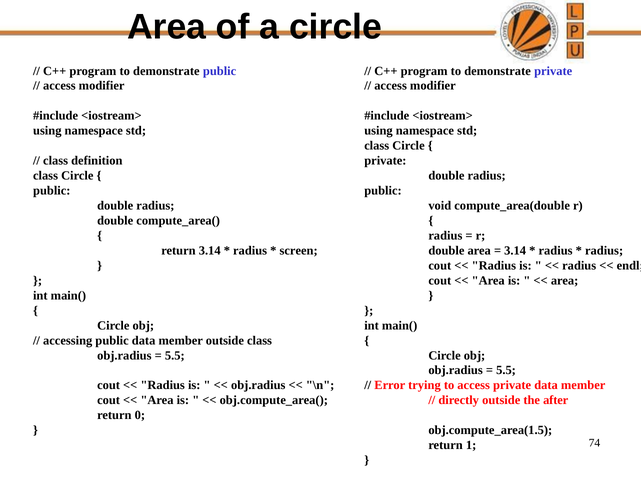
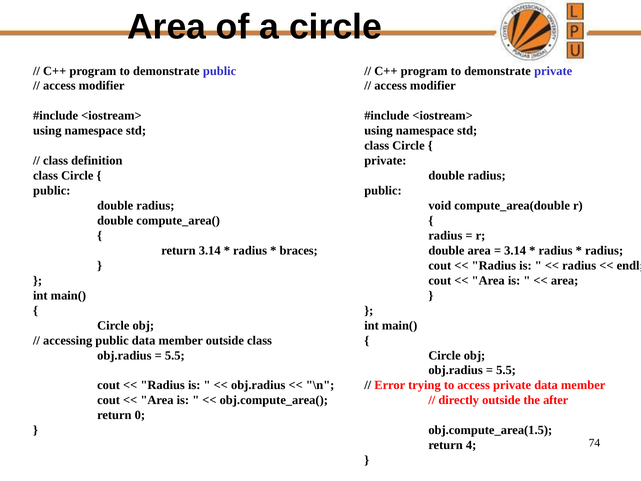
screen: screen -> braces (299, 250)
1: 1 -> 4 (471, 445)
